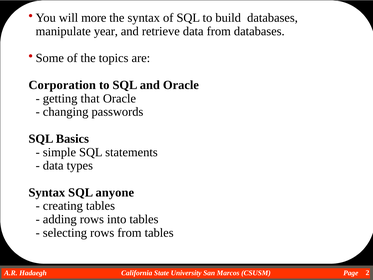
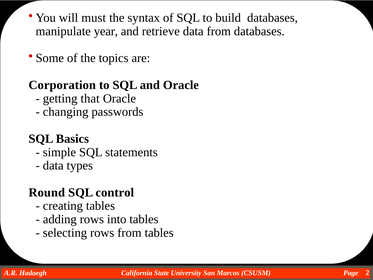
more: more -> must (94, 18)
Syntax: Syntax -> Round (47, 192)
anyone: anyone -> control (115, 192)
